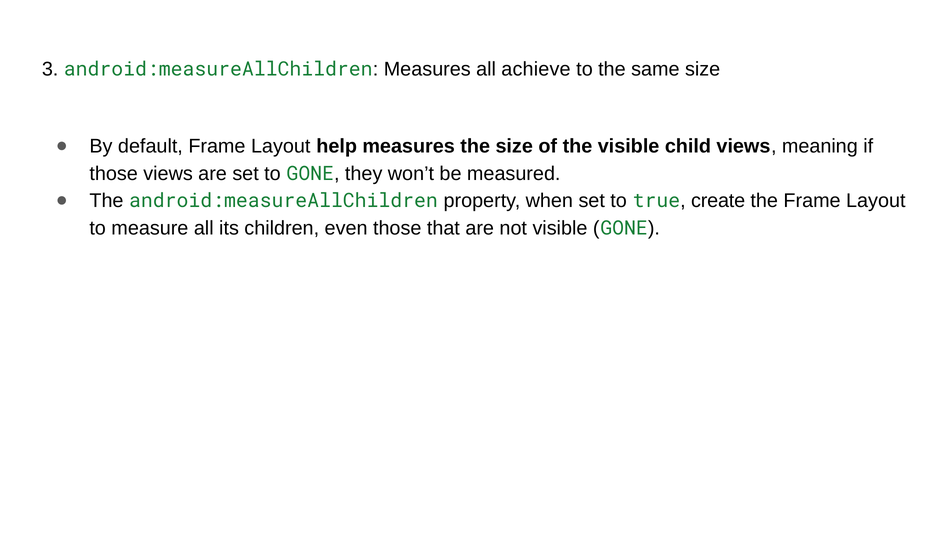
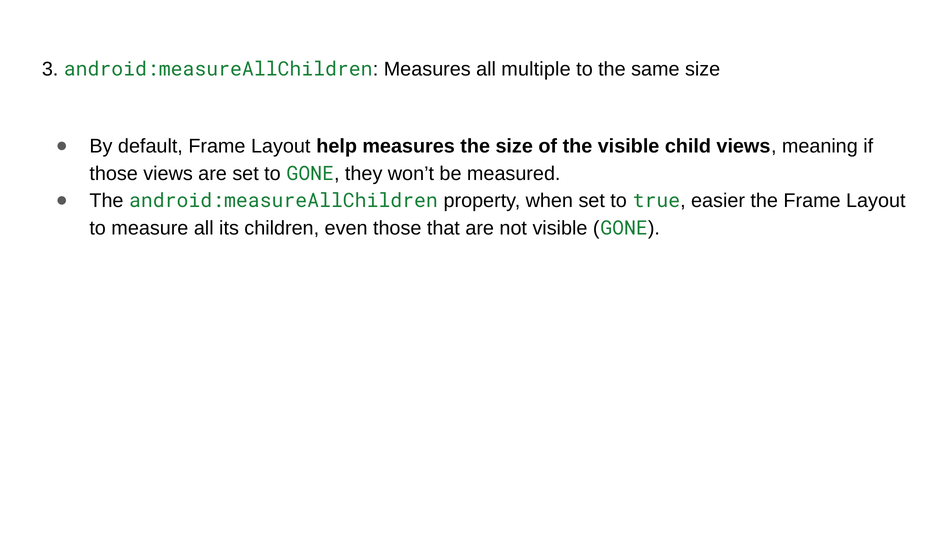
achieve: achieve -> multiple (536, 69)
create: create -> easier (718, 201)
